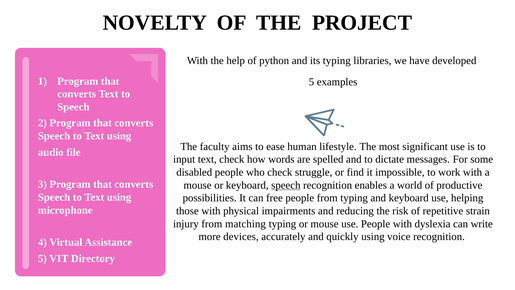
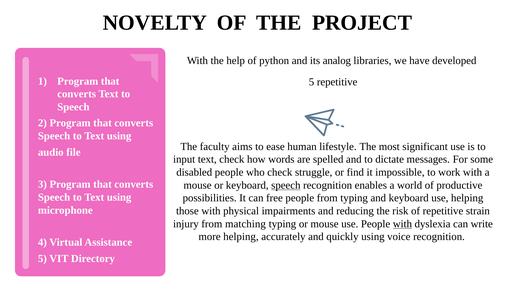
its typing: typing -> analog (337, 61)
5 examples: examples -> repetitive (337, 82)
with underline: none -> present (402, 224)
more devices: devices -> helping (241, 237)
